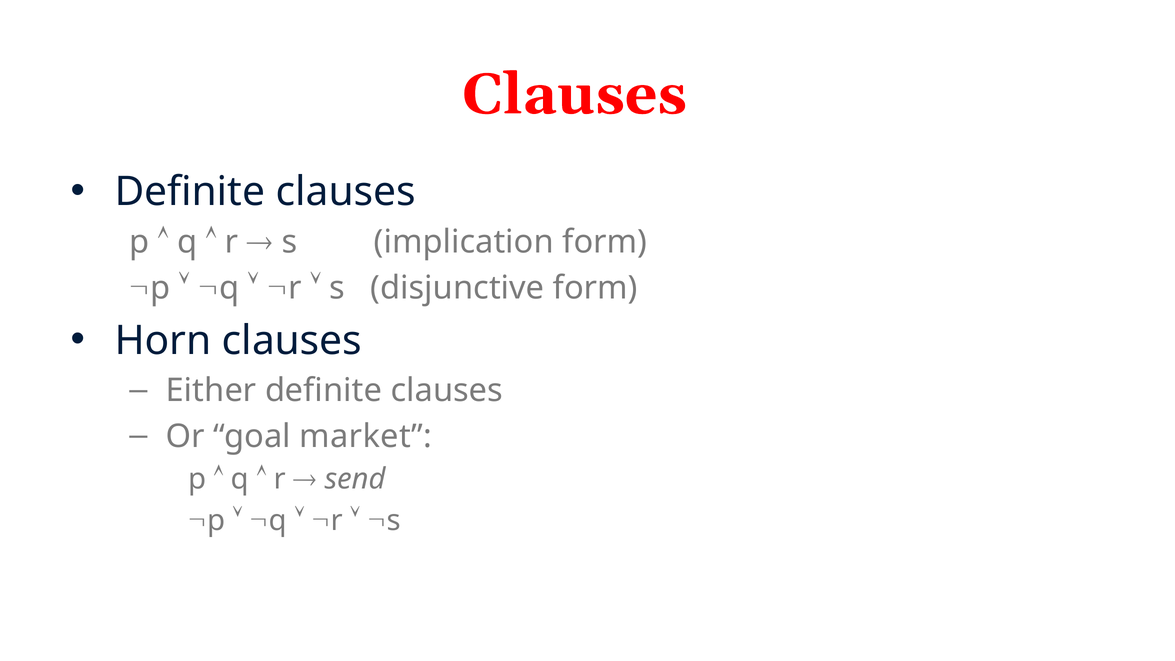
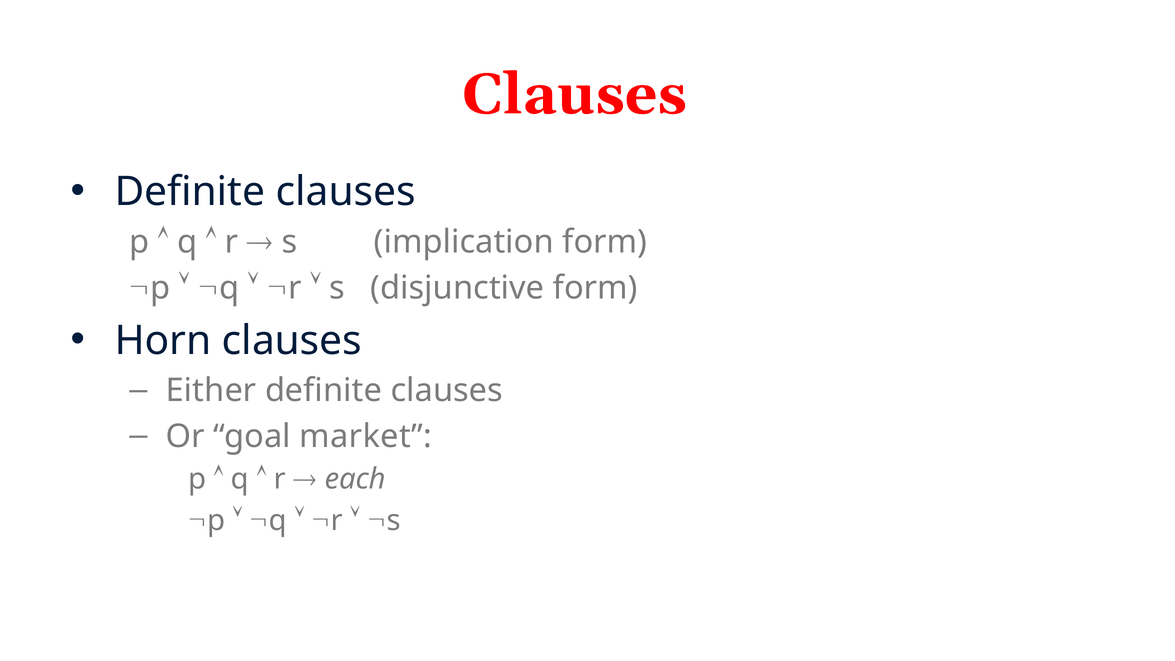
send: send -> each (355, 479)
